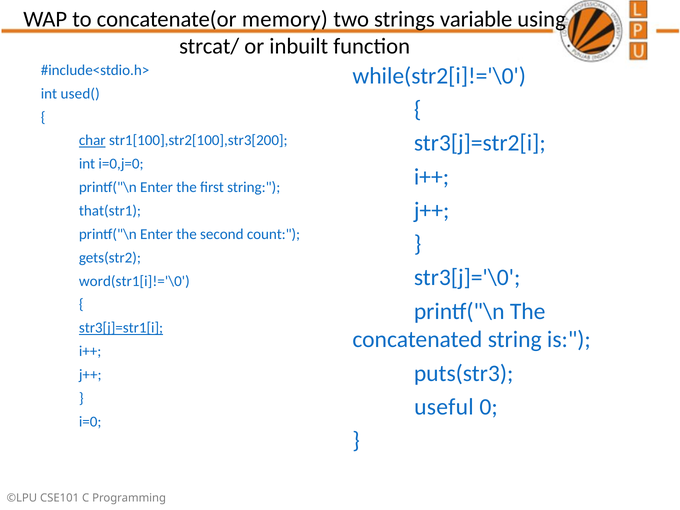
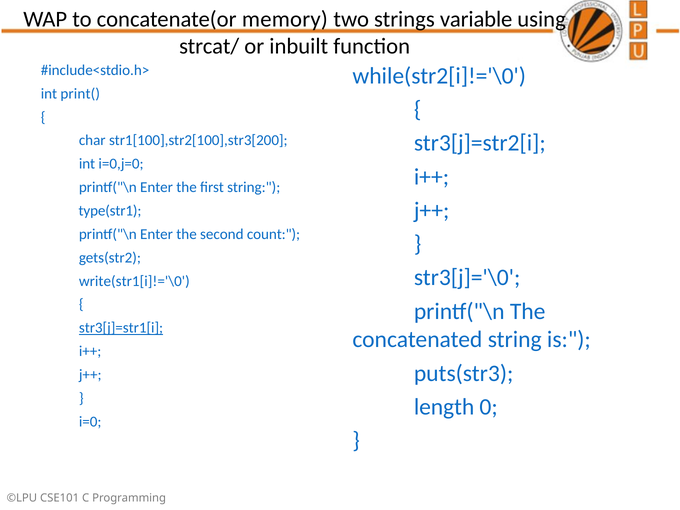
used(: used( -> print( (80, 94)
char underline: present -> none (92, 140)
that(str1: that(str1 -> type(str1 (110, 211)
word(str1[i]!='\0: word(str1[i]!='\0 -> write(str1[i]!='\0 (134, 281)
useful: useful -> length (444, 407)
